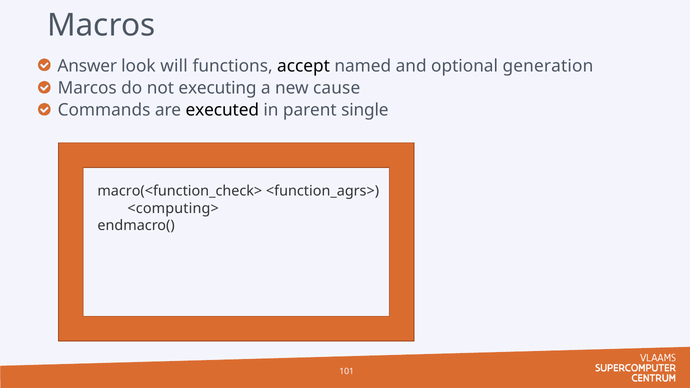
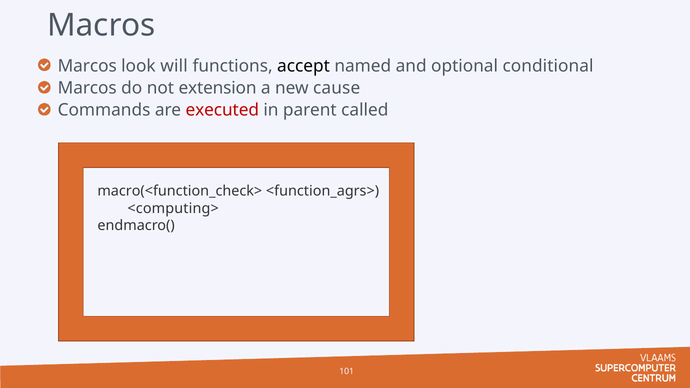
Answer: Answer -> Marcos (87, 66)
generation: generation -> conditional (548, 66)
executing: executing -> extension (218, 88)
executed colour: black -> red (222, 110)
single: single -> called (365, 110)
